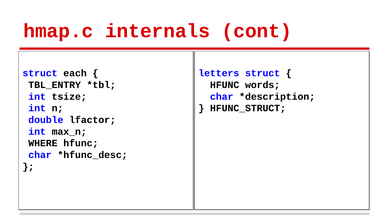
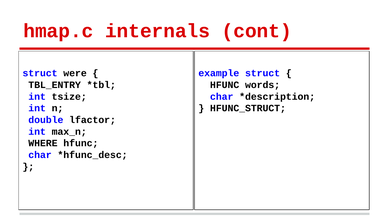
each: each -> were (75, 73)
letters: letters -> example (219, 73)
